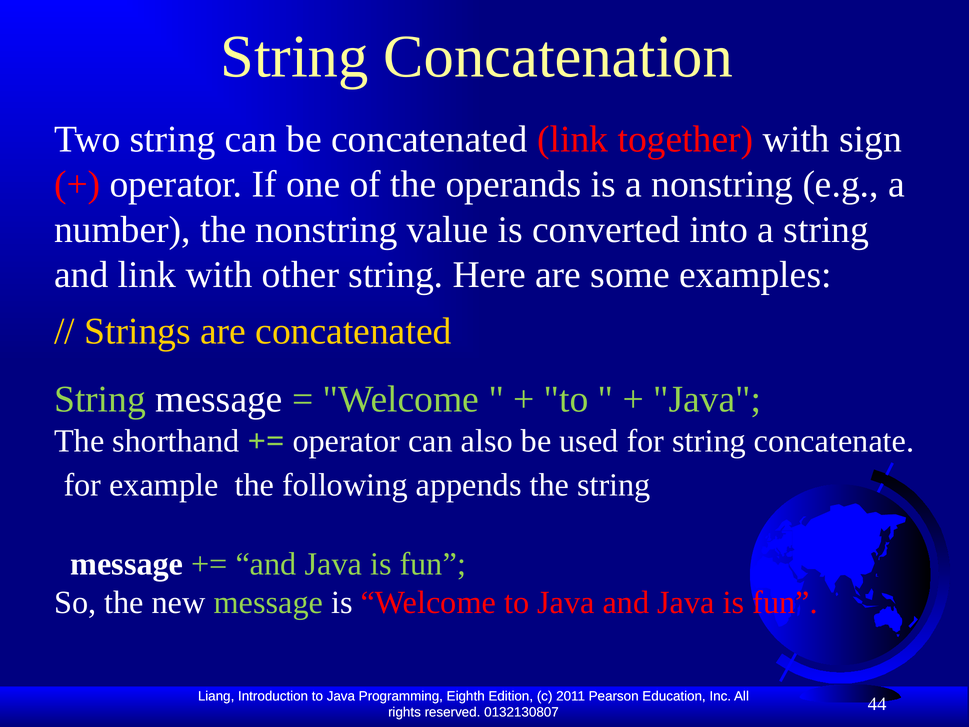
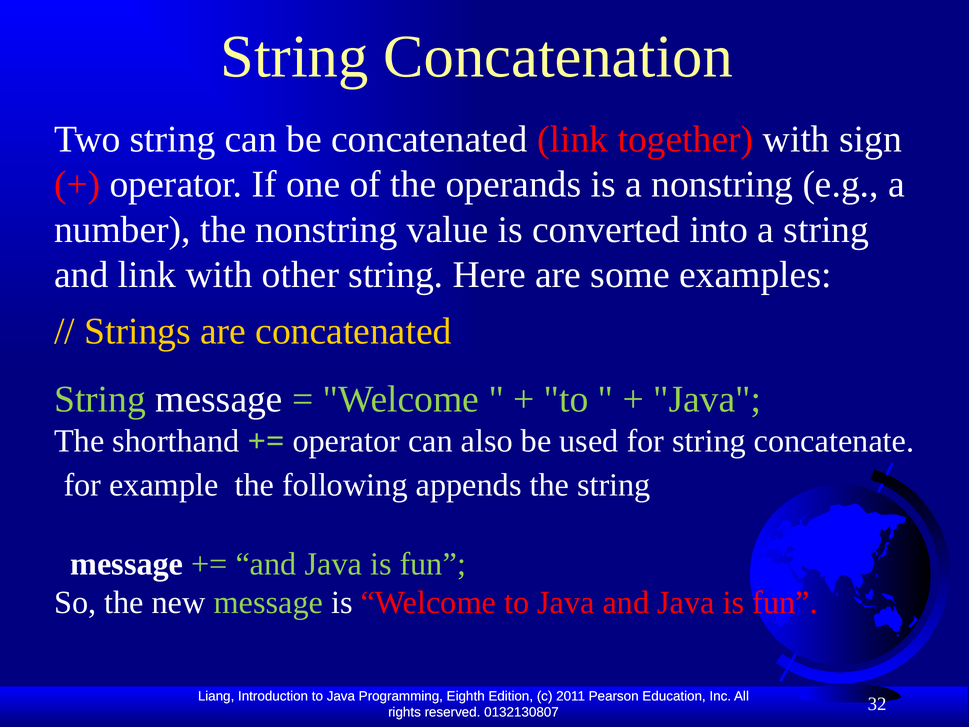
44: 44 -> 32 (877, 704)
